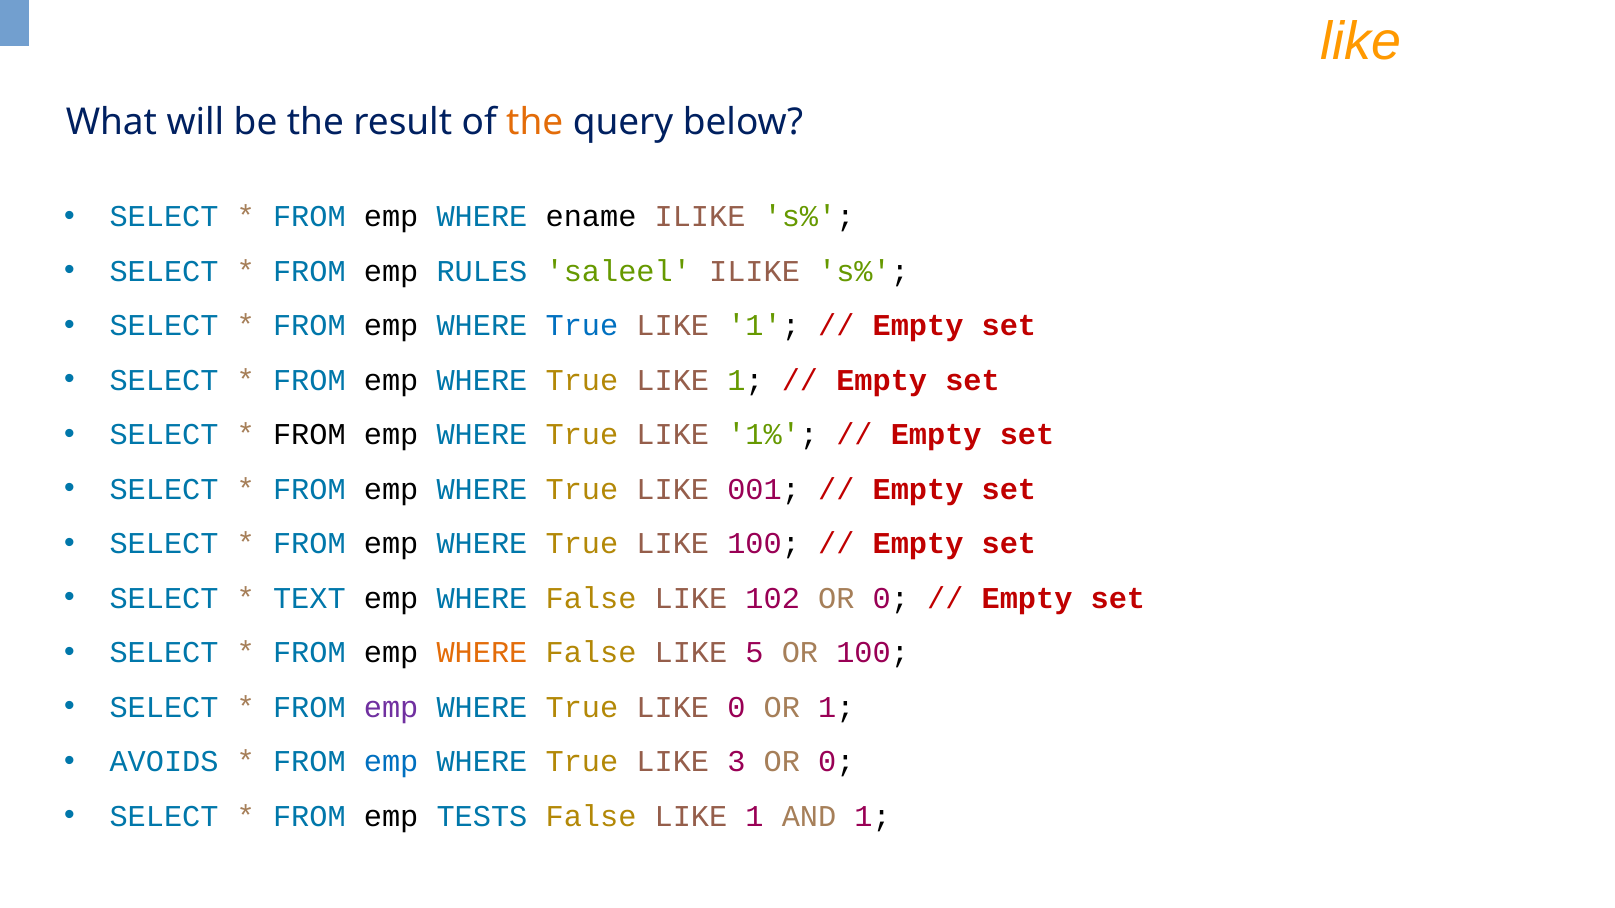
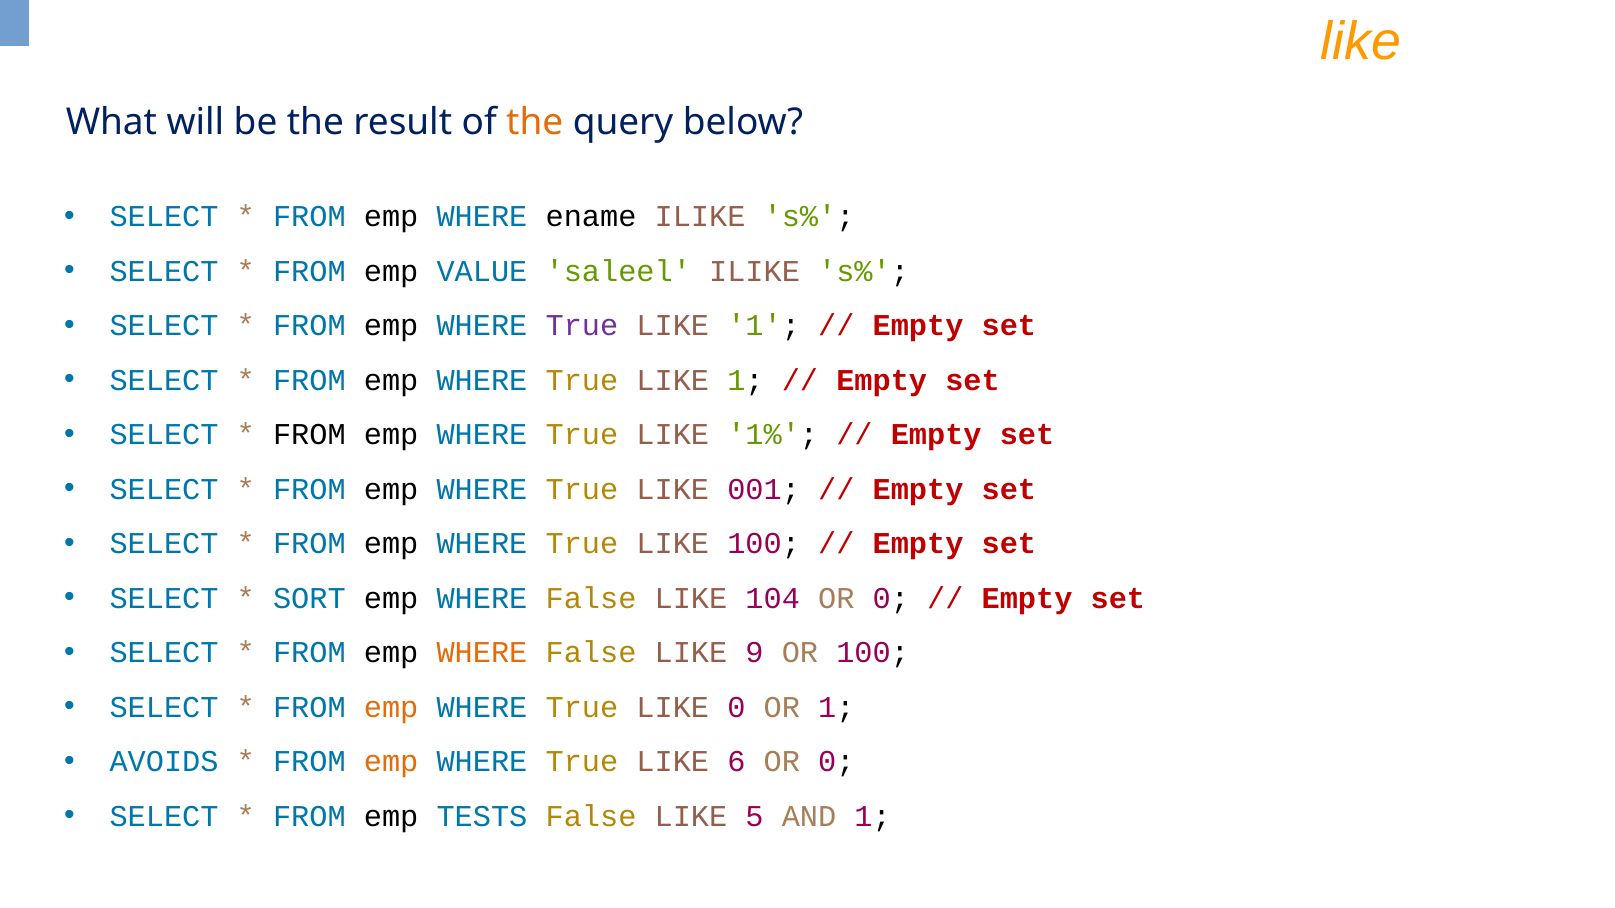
RULES: RULES -> VALUE (482, 272)
True colour: blue -> purple (582, 326)
TEXT: TEXT -> SORT (309, 599)
102: 102 -> 104 (773, 599)
5: 5 -> 9 (755, 653)
emp colour: purple -> orange (391, 708)
emp colour: blue -> orange (391, 762)
3: 3 -> 6 (736, 762)
False LIKE 1: 1 -> 5 (755, 817)
